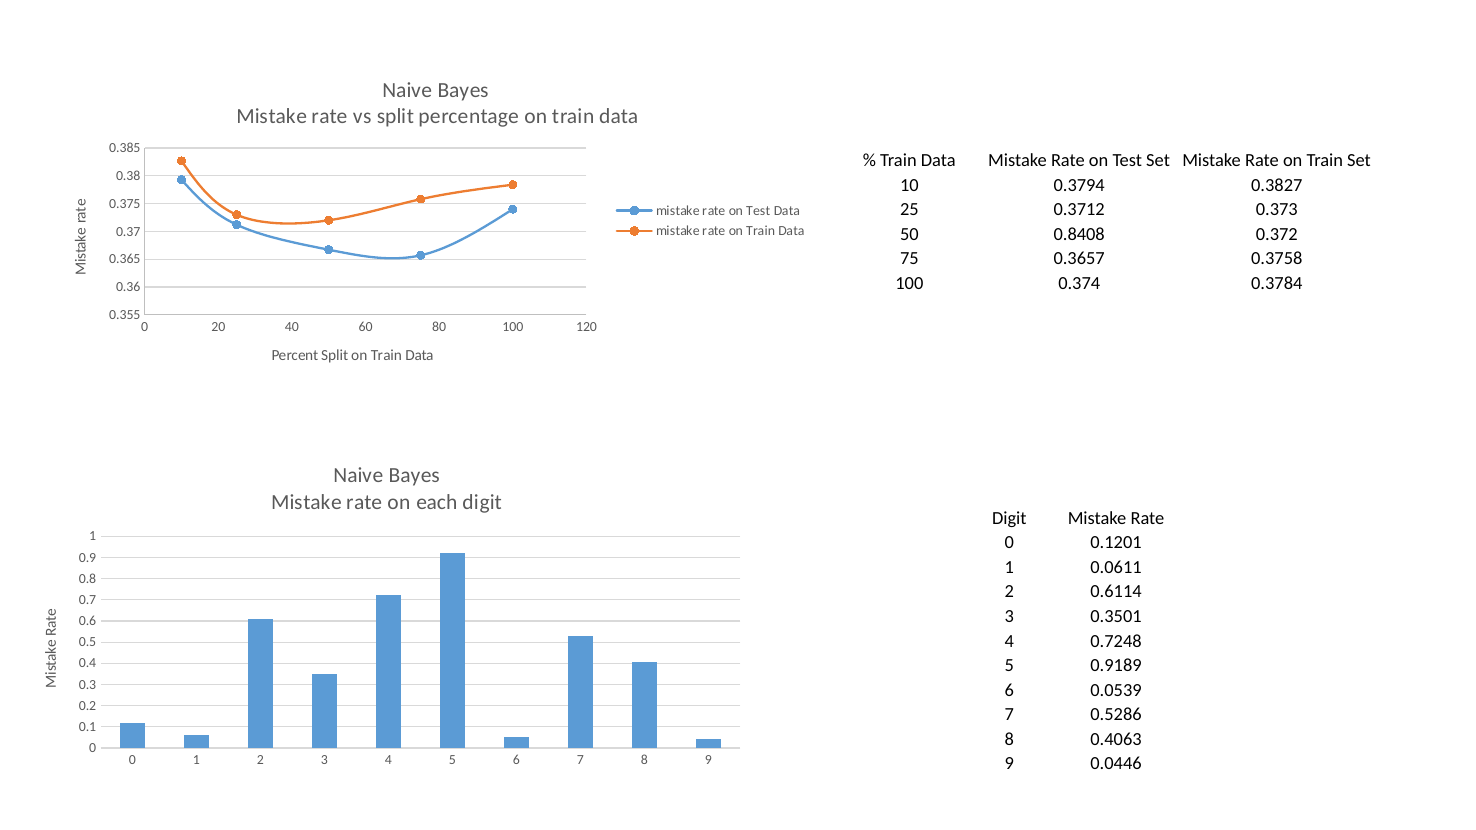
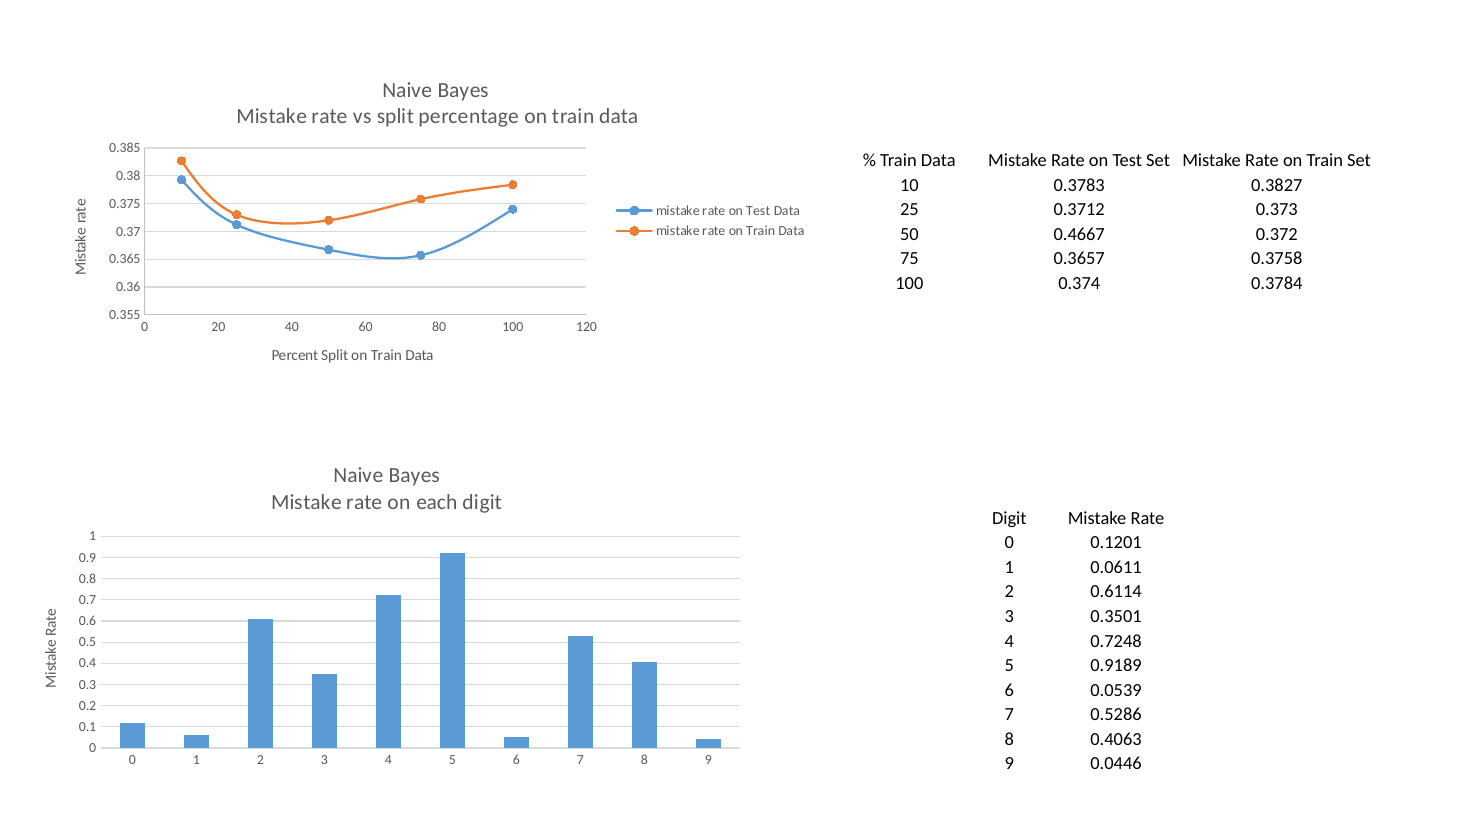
0.3794: 0.3794 -> 0.3783 (1079, 185)
0.8408: 0.8408 -> 0.4667 (1079, 234)
